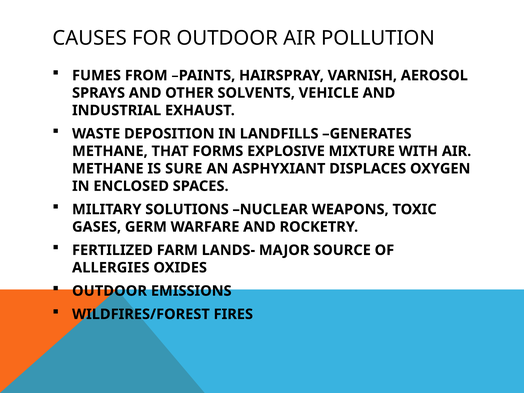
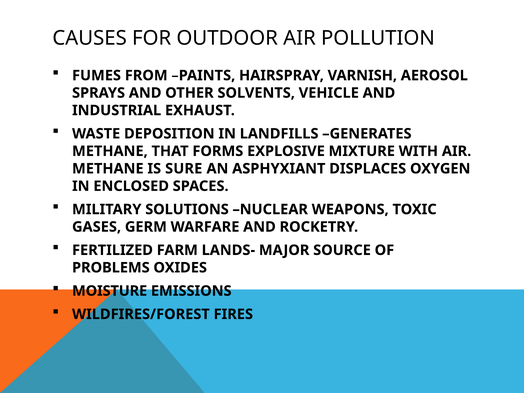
ALLERGIES: ALLERGIES -> PROBLEMS (111, 268)
OUTDOOR: OUTDOOR -> MOISTURE (110, 291)
